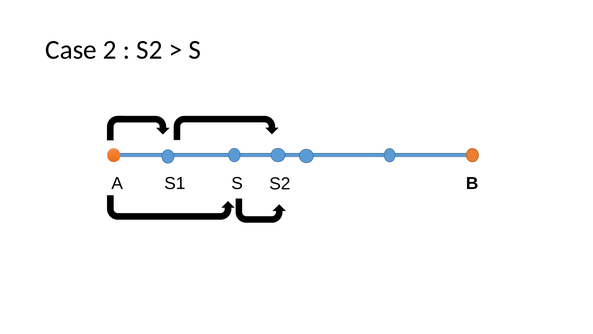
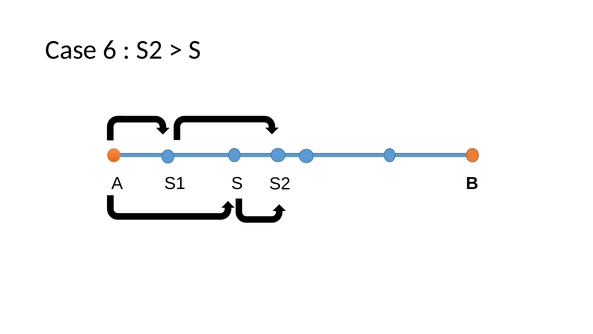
2: 2 -> 6 (110, 50)
